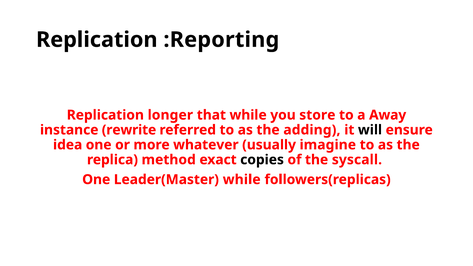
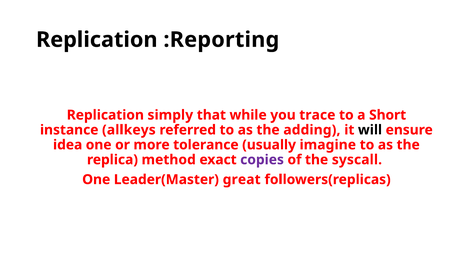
longer: longer -> simply (170, 115)
store: store -> trace (317, 115)
Away: Away -> Short (388, 115)
rewrite: rewrite -> allkeys (129, 130)
whatever: whatever -> tolerance (206, 145)
copies colour: black -> purple (262, 160)
Leader(Master while: while -> great (242, 180)
